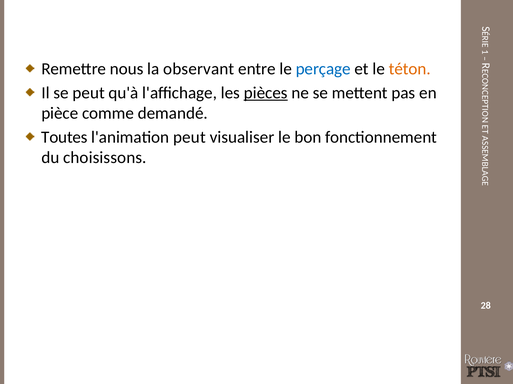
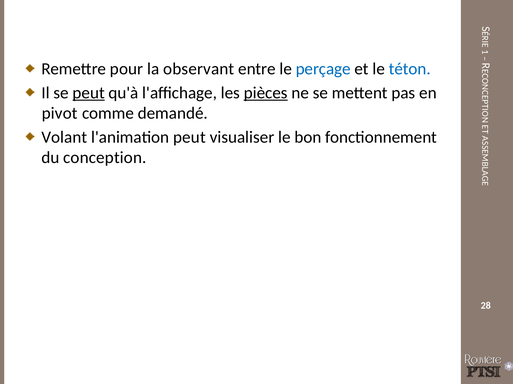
nous: nous -> pour (127, 69)
téton colour: orange -> blue (410, 69)
peut underline: none -> present (89, 93)
pièce: pièce -> pivot (60, 113)
Toutes: Toutes -> Volant (64, 137)
choisissons: choisissons -> conception (105, 158)
